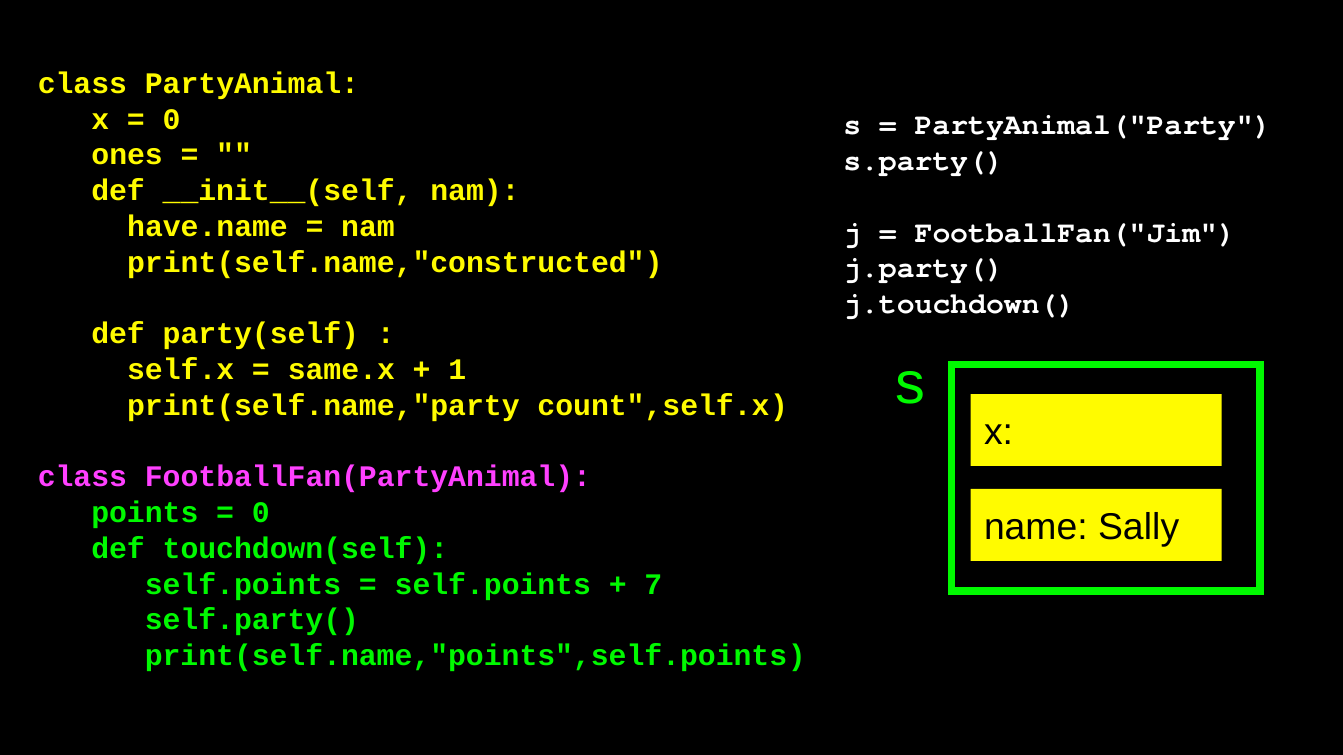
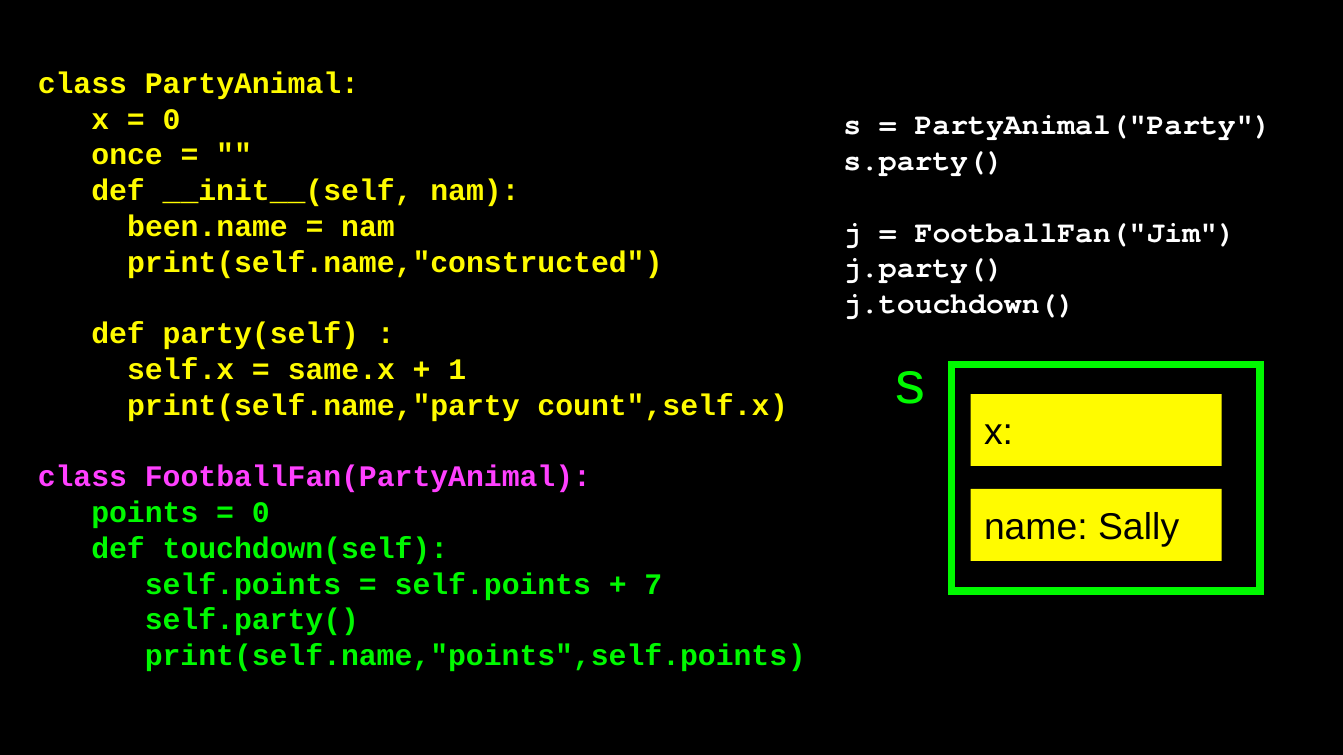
ones: ones -> once (127, 155)
have.name: have.name -> been.name (208, 227)
